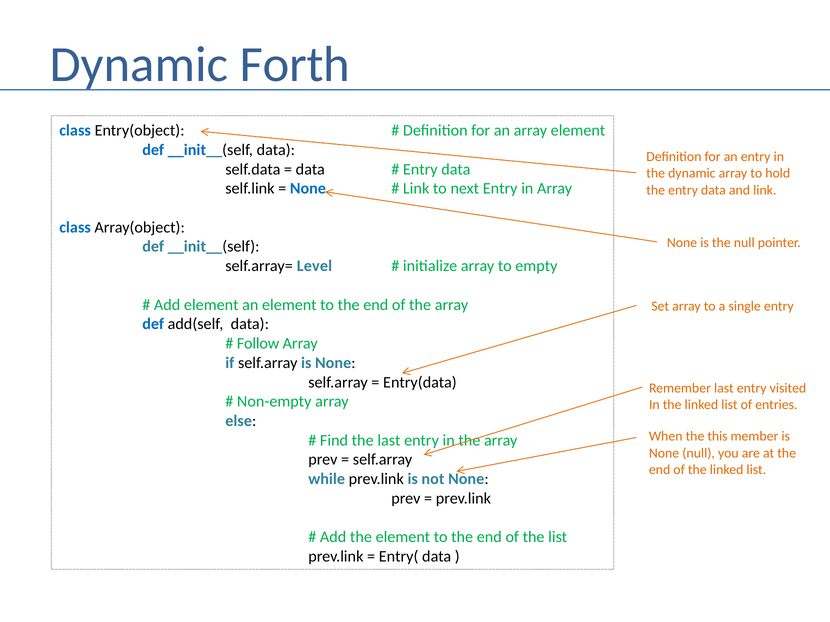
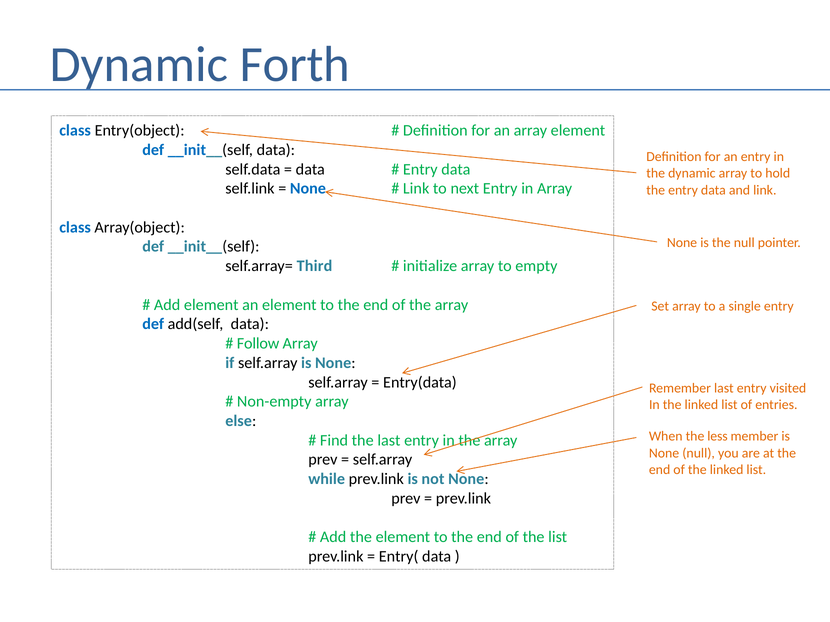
Level: Level -> Third (315, 266)
this: this -> less (718, 437)
